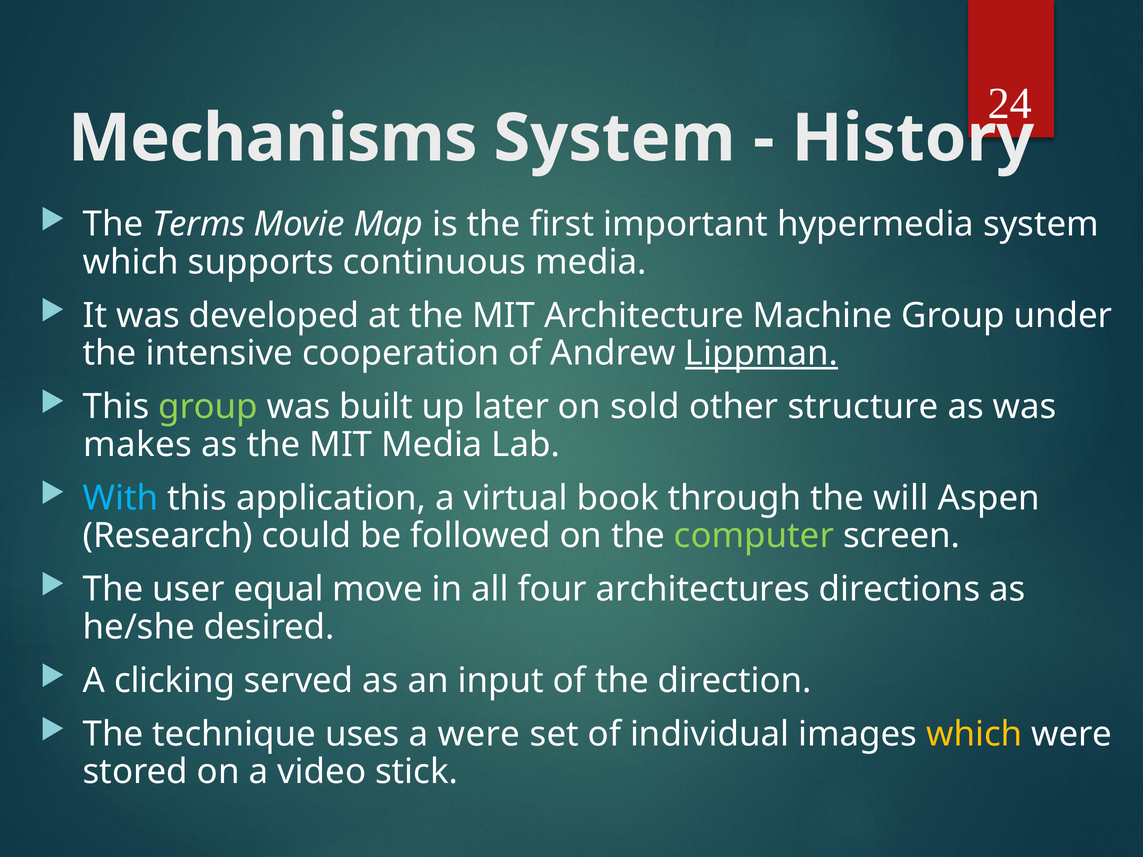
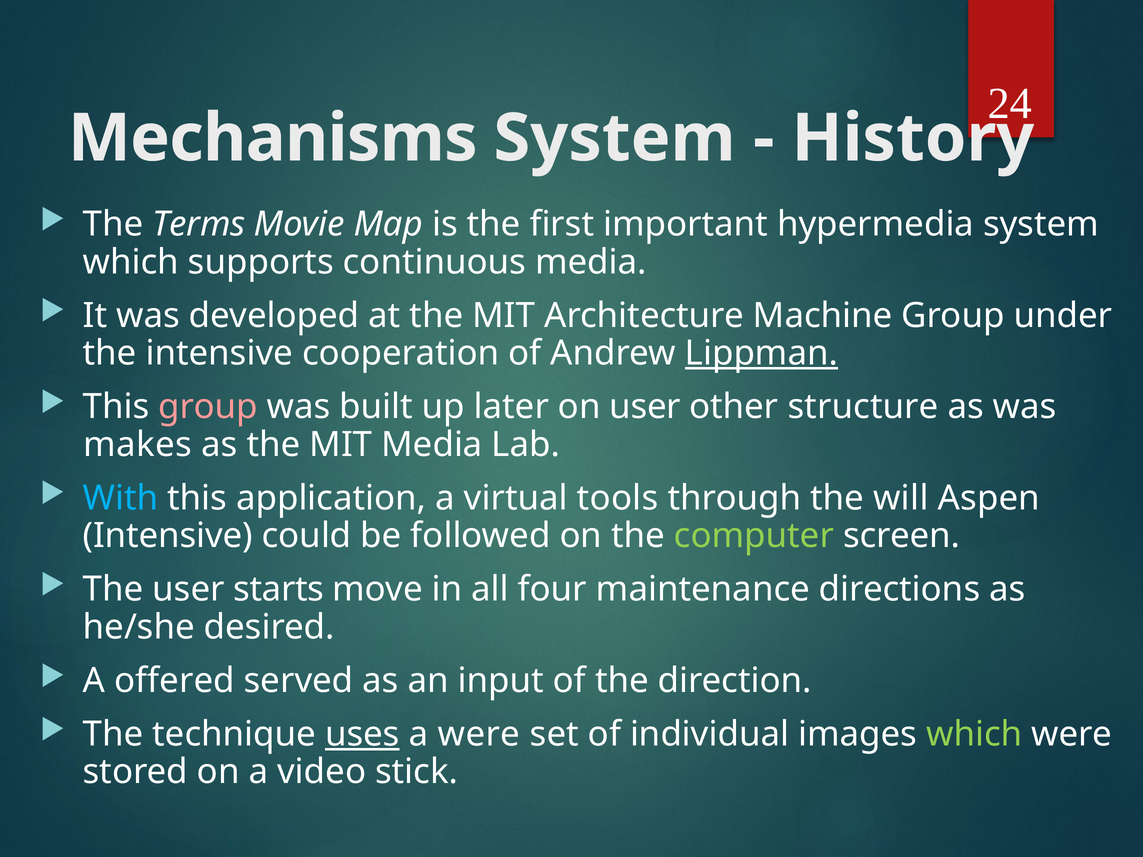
group colour: light green -> pink (208, 407)
on sold: sold -> user (645, 407)
book: book -> tools (618, 498)
Research: Research -> Intensive (168, 536)
equal: equal -> starts (279, 590)
architectures: architectures -> maintenance (703, 590)
clicking: clicking -> offered (174, 681)
uses underline: none -> present (362, 734)
which colour: yellow -> light green (974, 734)
